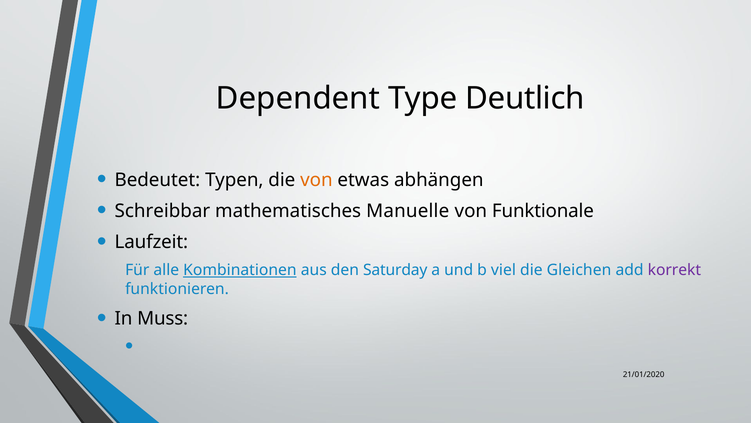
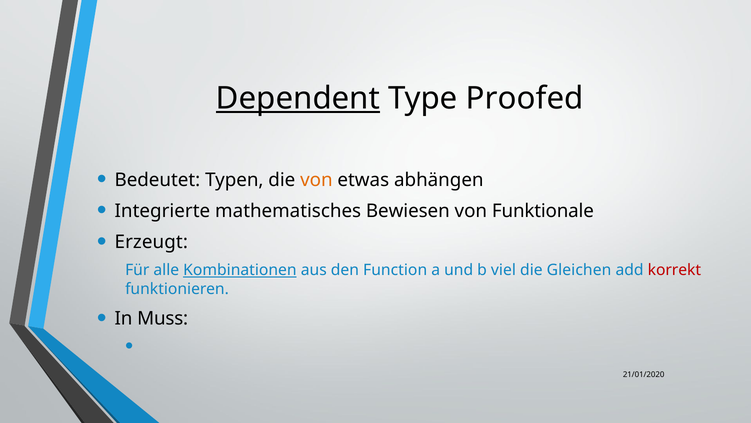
Dependent underline: none -> present (298, 98)
Deutlich: Deutlich -> Proofed (525, 98)
Schreibbar: Schreibbar -> Integrierte (162, 211)
Manuelle: Manuelle -> Bewiesen (408, 211)
Laufzeit: Laufzeit -> Erzeugt (151, 242)
Saturday: Saturday -> Function (395, 270)
korrekt colour: purple -> red (674, 270)
